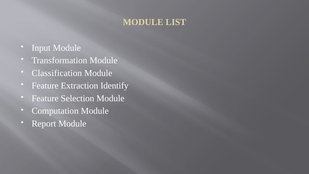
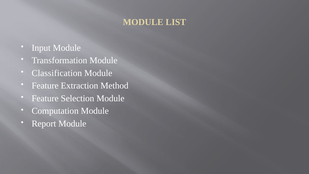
Identify: Identify -> Method (114, 86)
